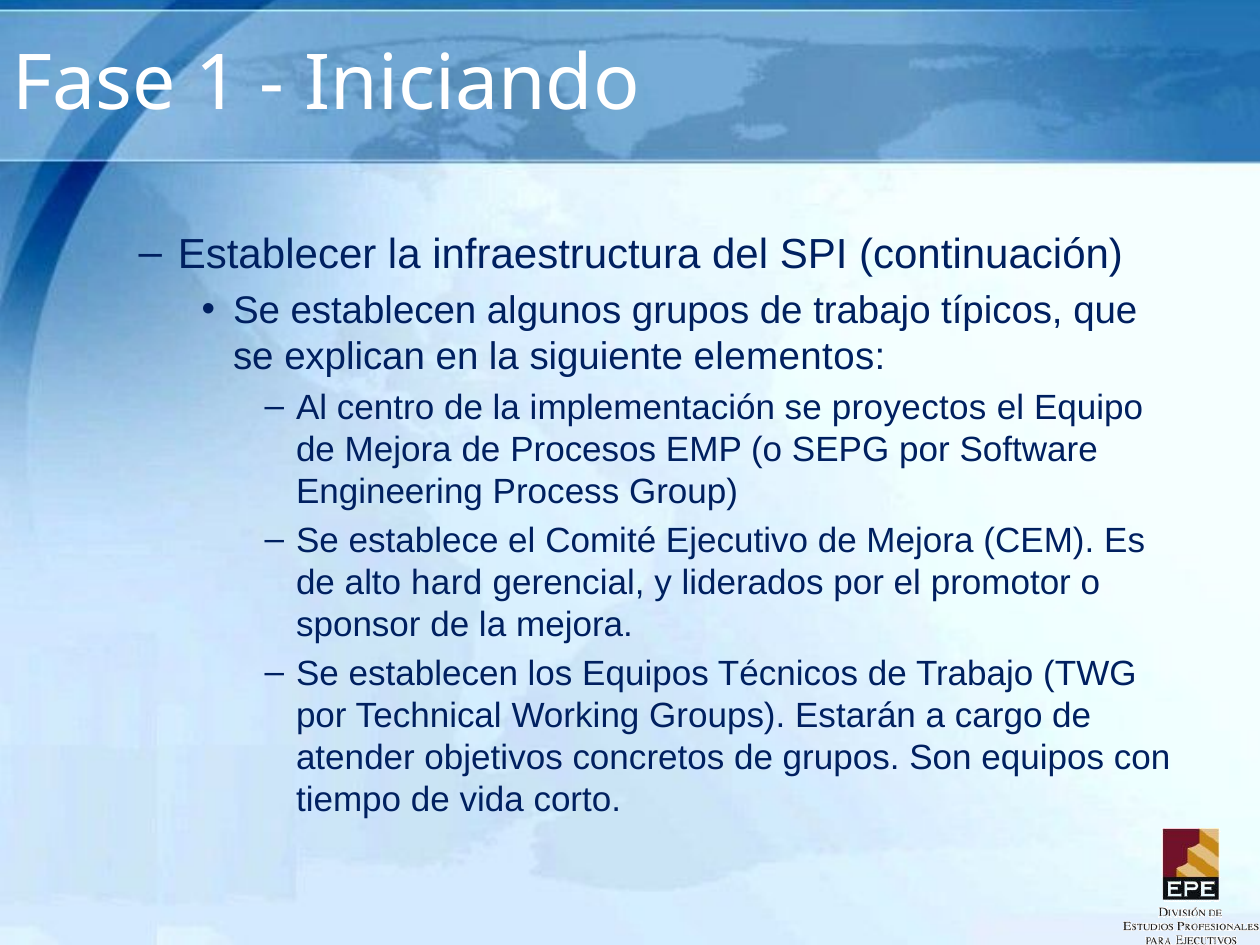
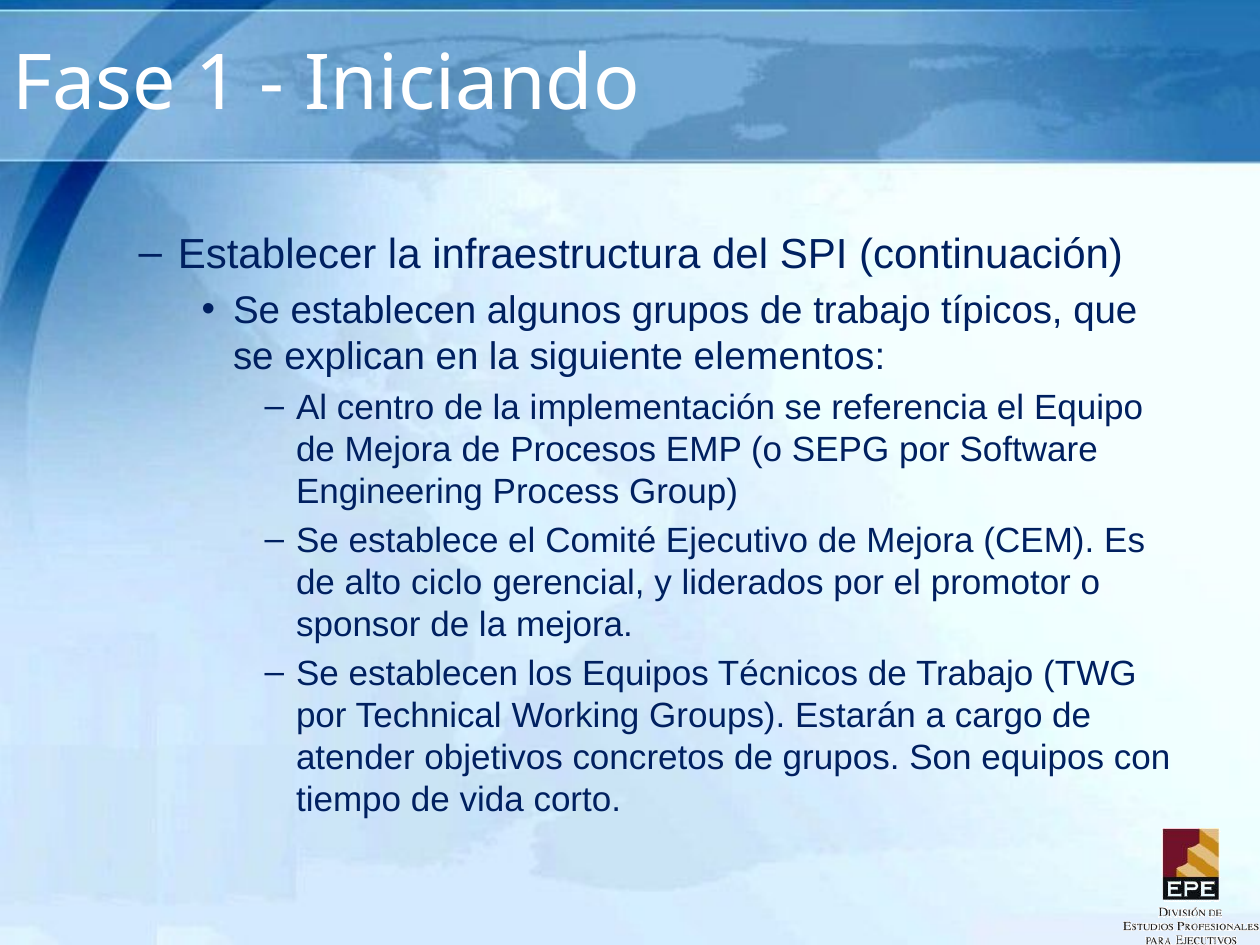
proyectos: proyectos -> referencia (909, 408)
hard: hard -> ciclo (447, 583)
